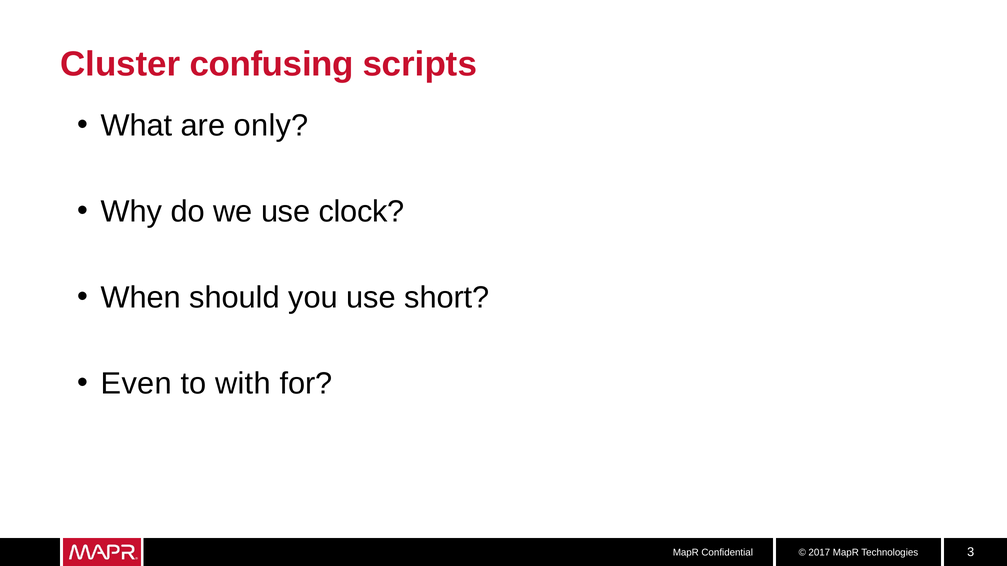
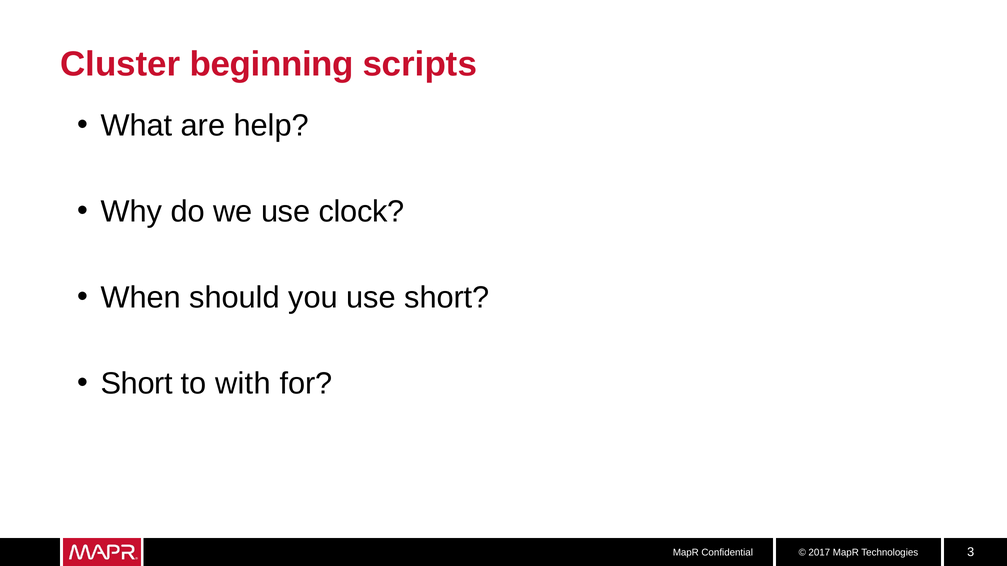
confusing: confusing -> beginning (272, 64)
only: only -> help (271, 126)
Even: Even -> Short (137, 384)
